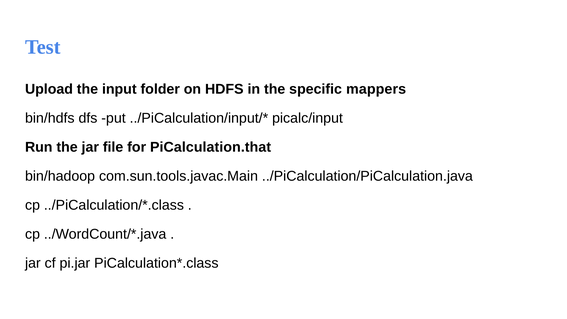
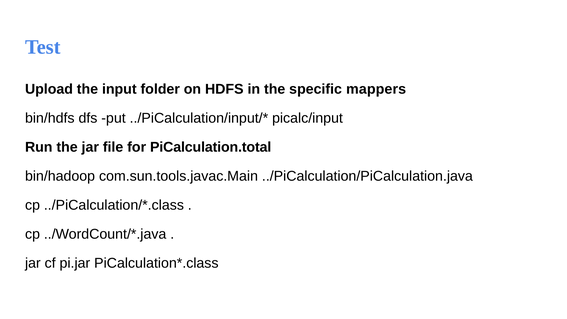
PiCalculation.that: PiCalculation.that -> PiCalculation.total (211, 147)
